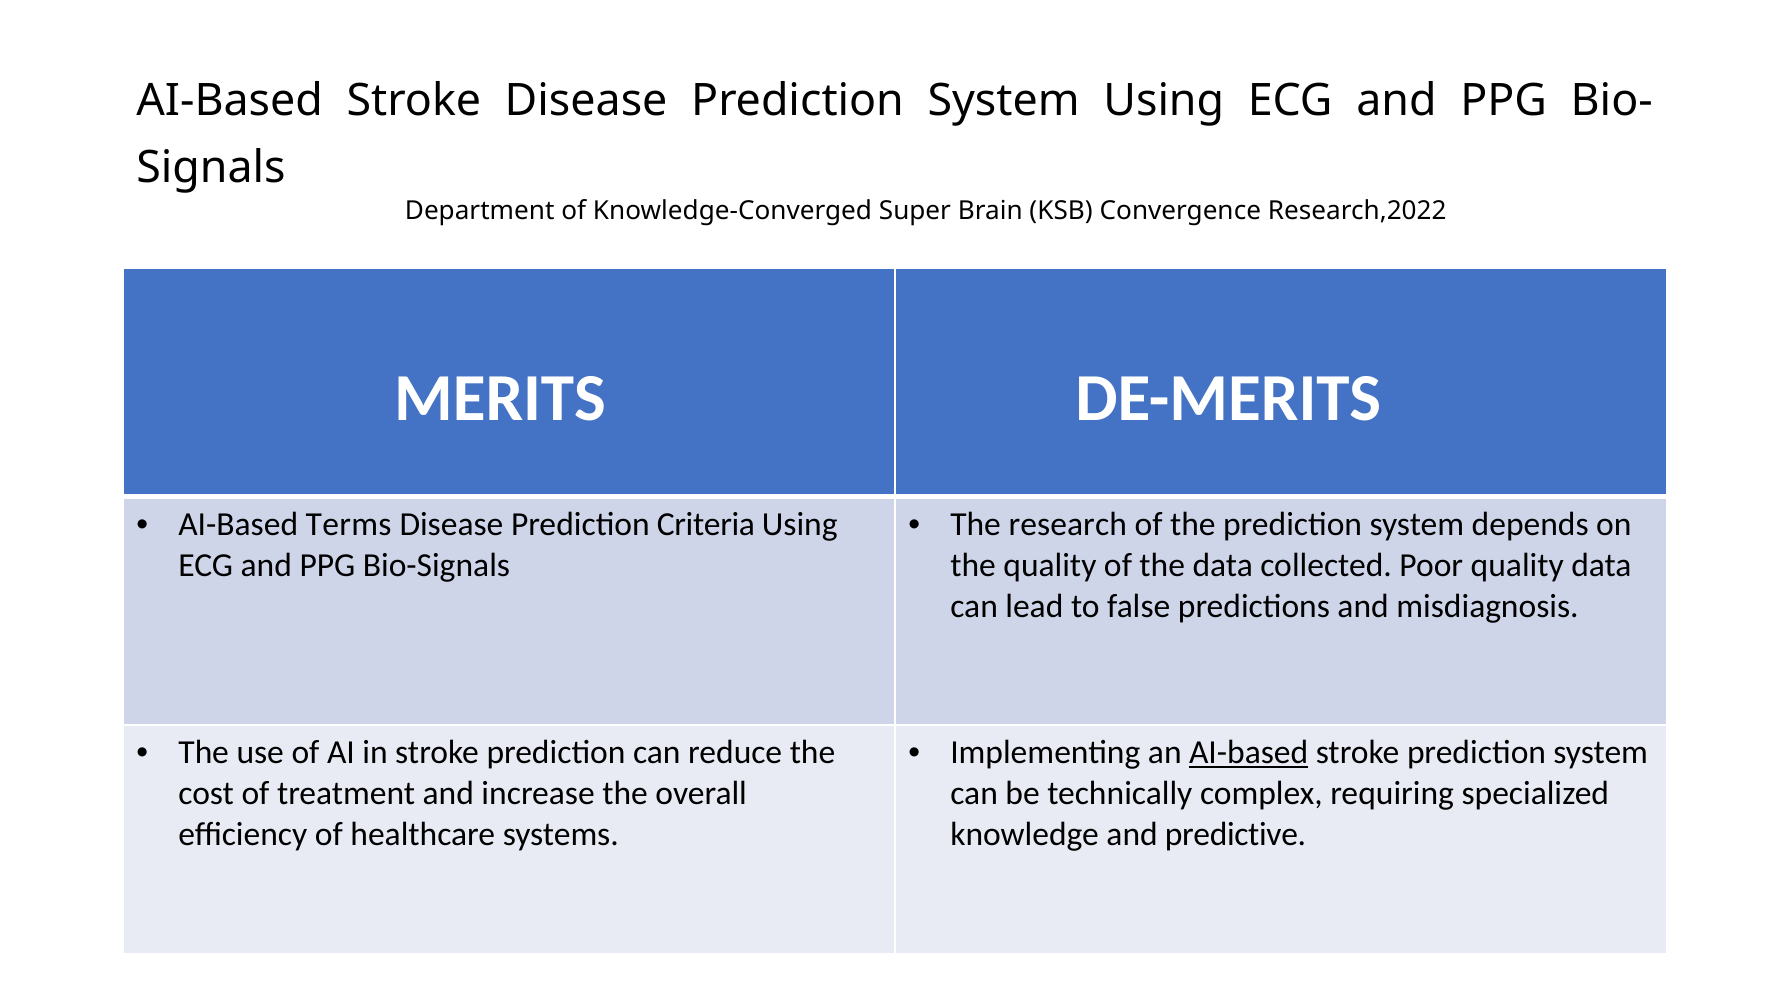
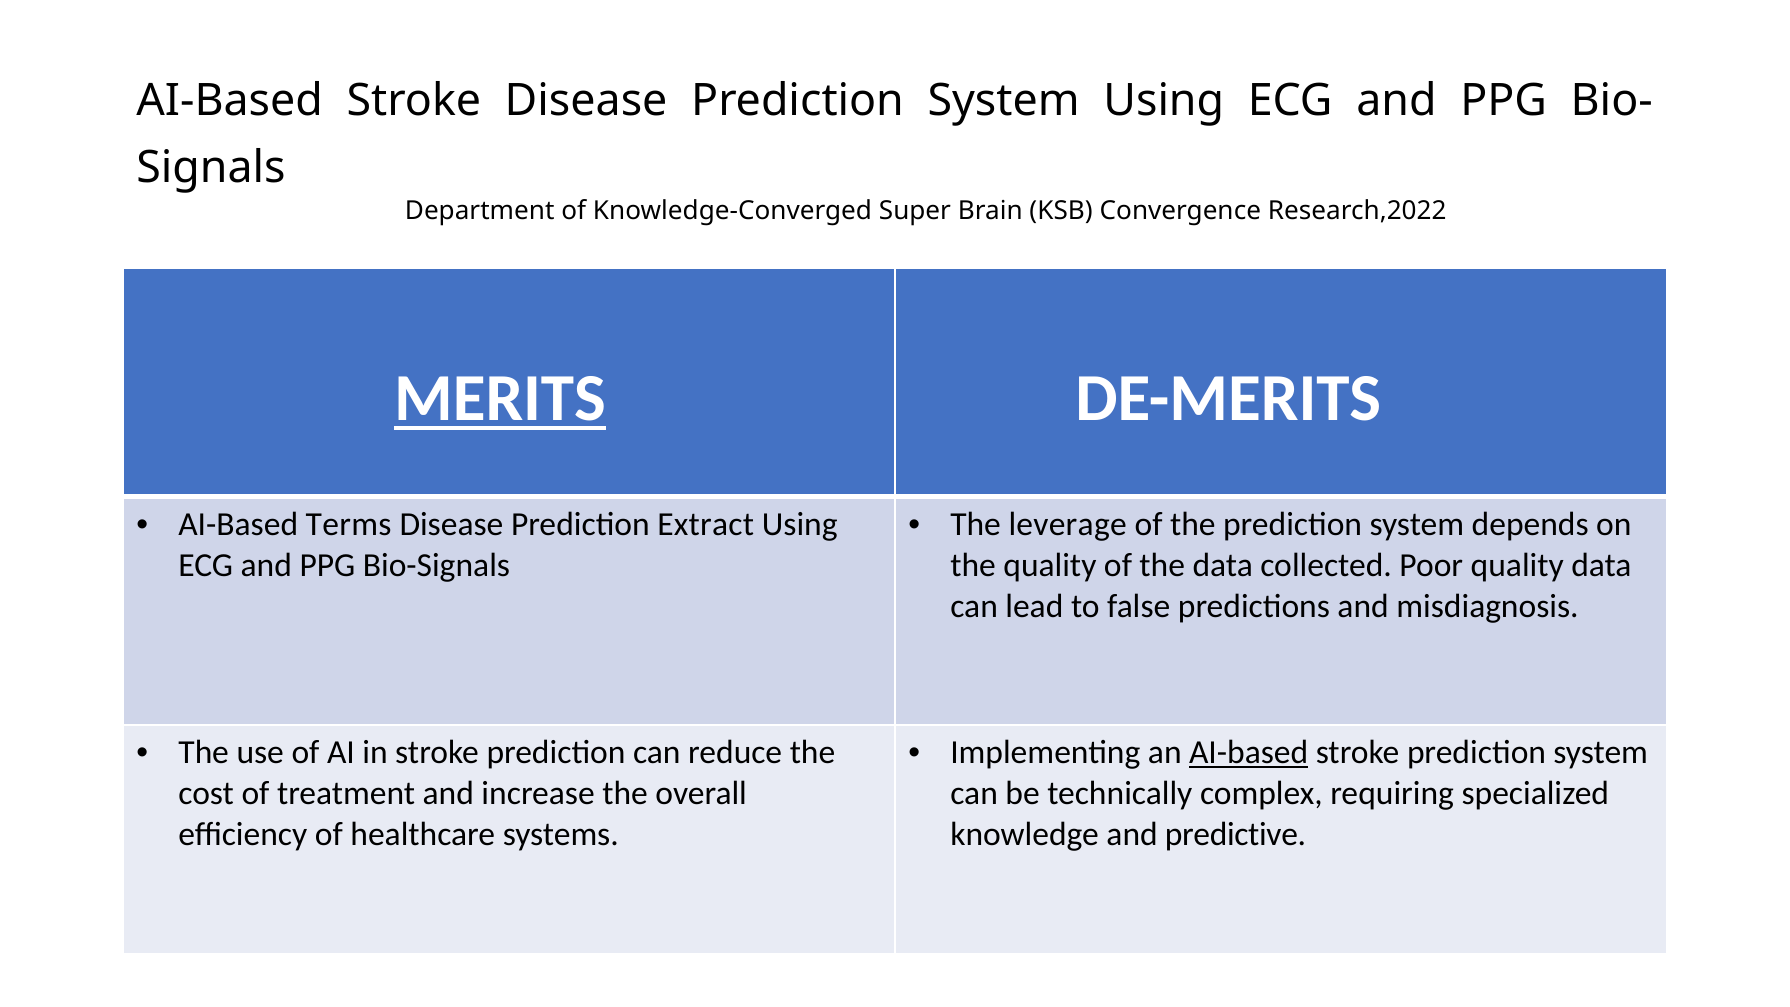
MERITS underline: none -> present (500, 399)
Criteria: Criteria -> Extract (706, 524)
research: research -> leverage (1068, 524)
